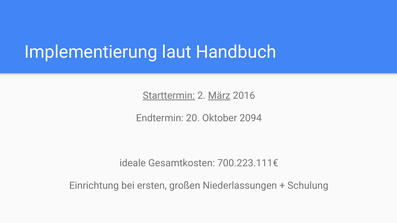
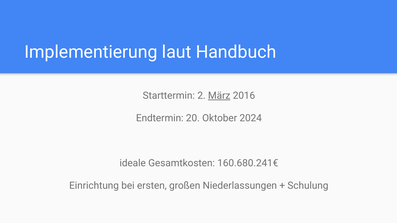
Starttermin underline: present -> none (169, 96)
2094: 2094 -> 2024 (251, 118)
700.223.111€: 700.223.111€ -> 160.680.241€ (248, 163)
